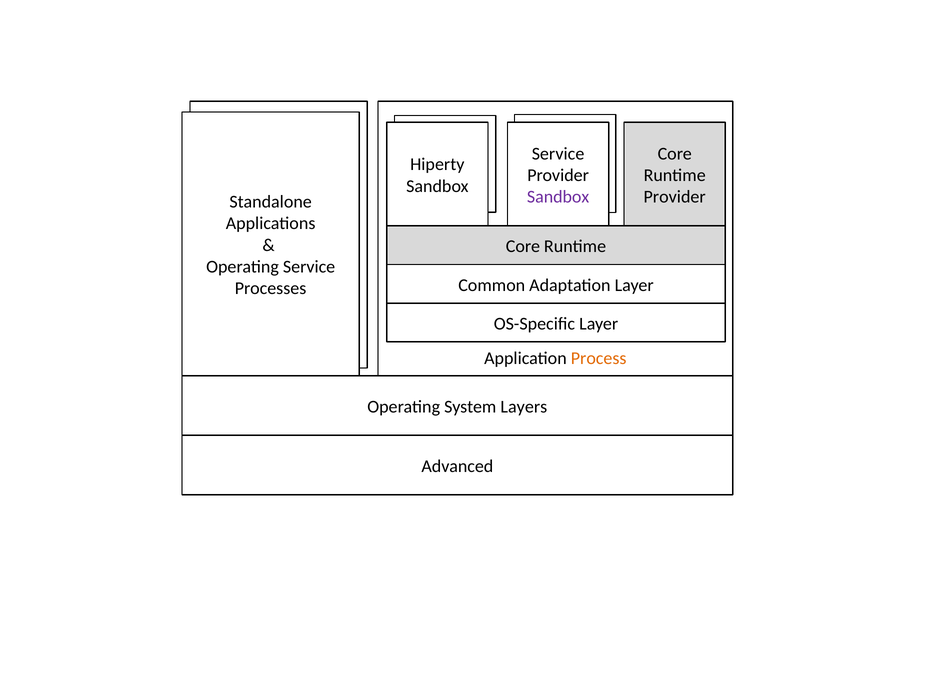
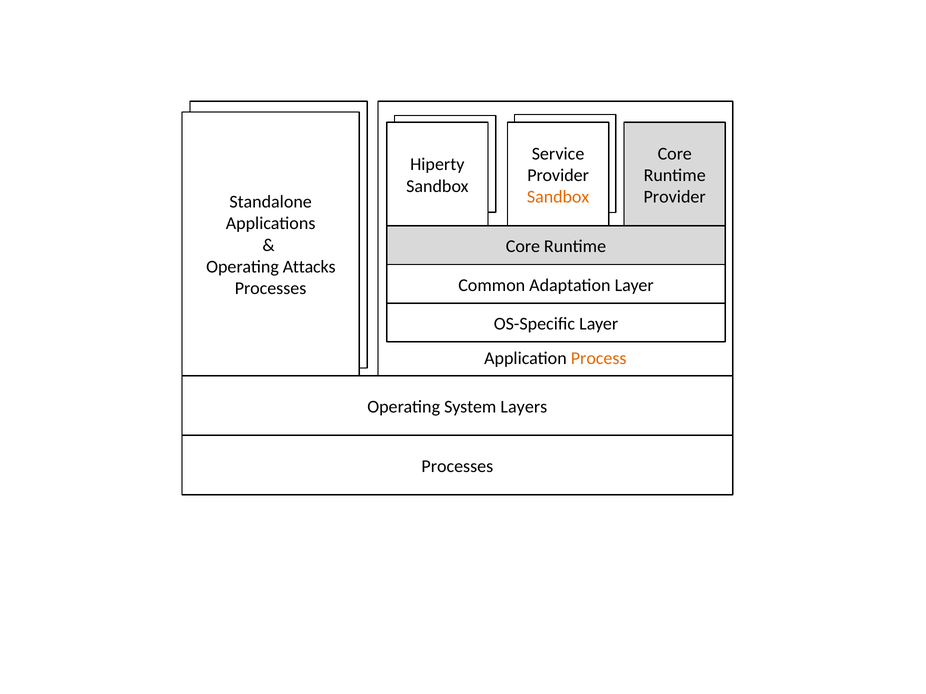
Sandbox colour: purple -> orange (558, 197)
Operating Service: Service -> Attacks (309, 267)
Advanced: Advanced -> Processes (457, 467)
